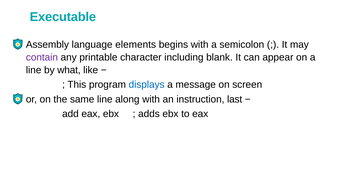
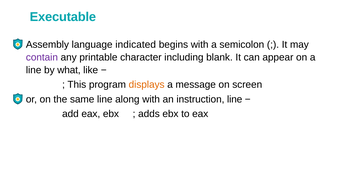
elements: elements -> indicated (136, 44)
displays colour: blue -> orange (147, 85)
instruction last: last -> line (235, 99)
